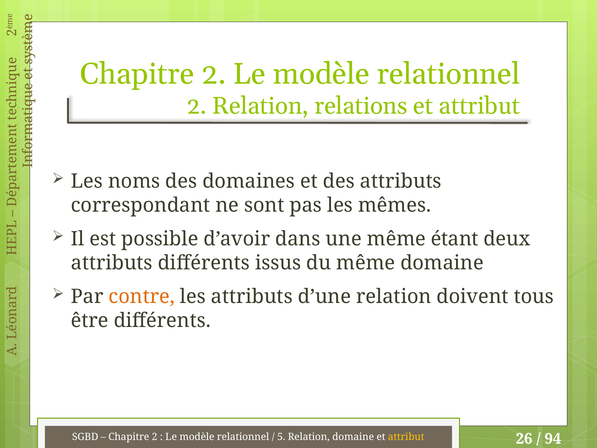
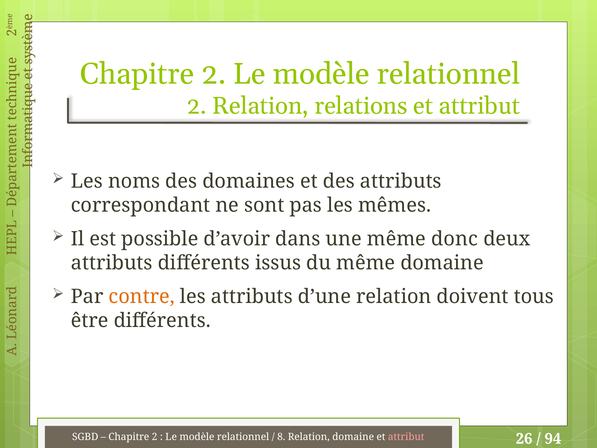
étant: étant -> donc (454, 239)
5: 5 -> 8 (281, 437)
attribut colour: yellow -> pink (406, 437)
